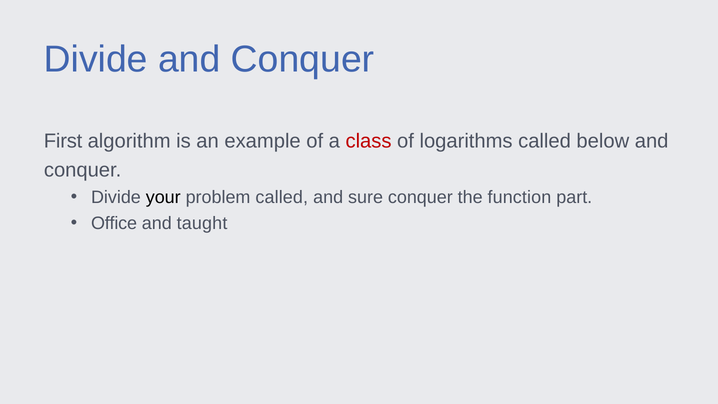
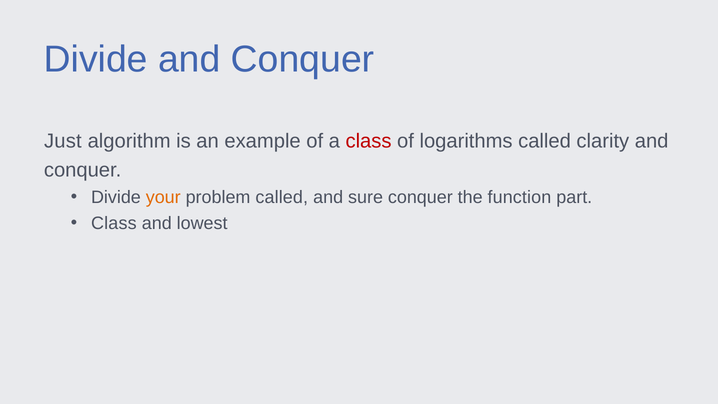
First: First -> Just (63, 141)
below: below -> clarity (603, 141)
your colour: black -> orange (163, 197)
Office: Office -> Class (114, 223)
taught: taught -> lowest (202, 223)
